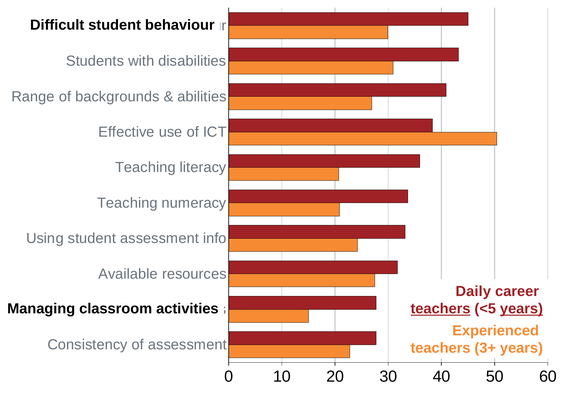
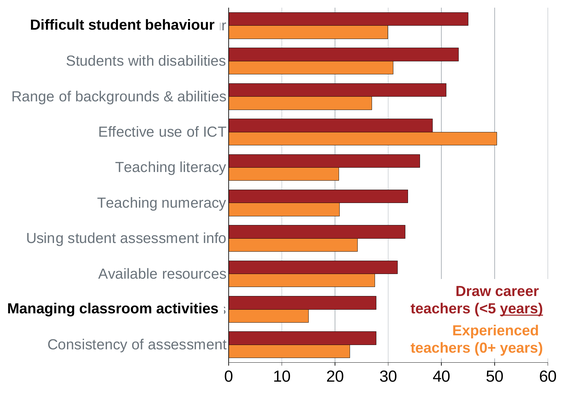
Daily: Daily -> Draw (473, 292)
teachers underline: present -> none (440, 309)
3+: 3+ -> 0+ (485, 348)
